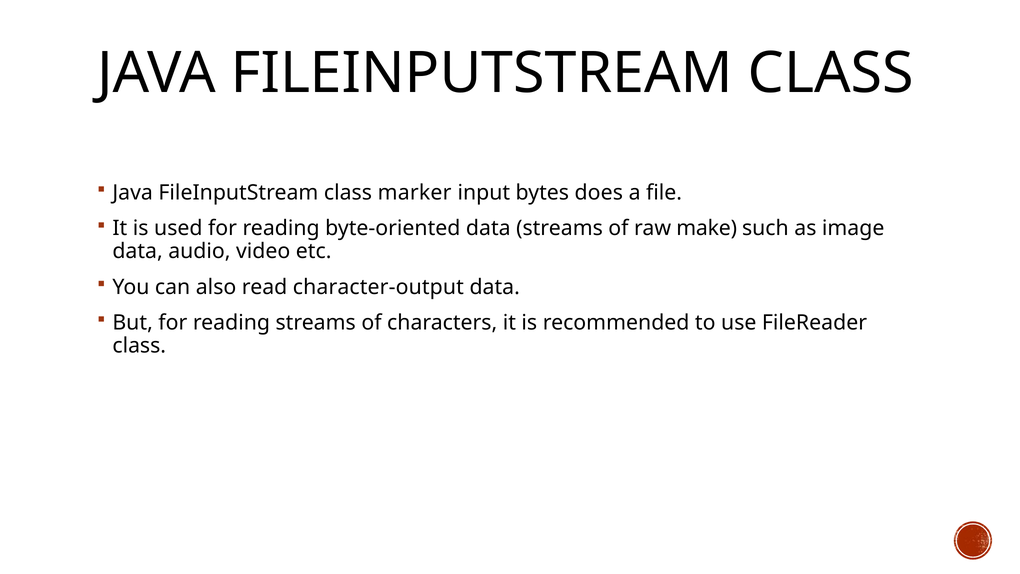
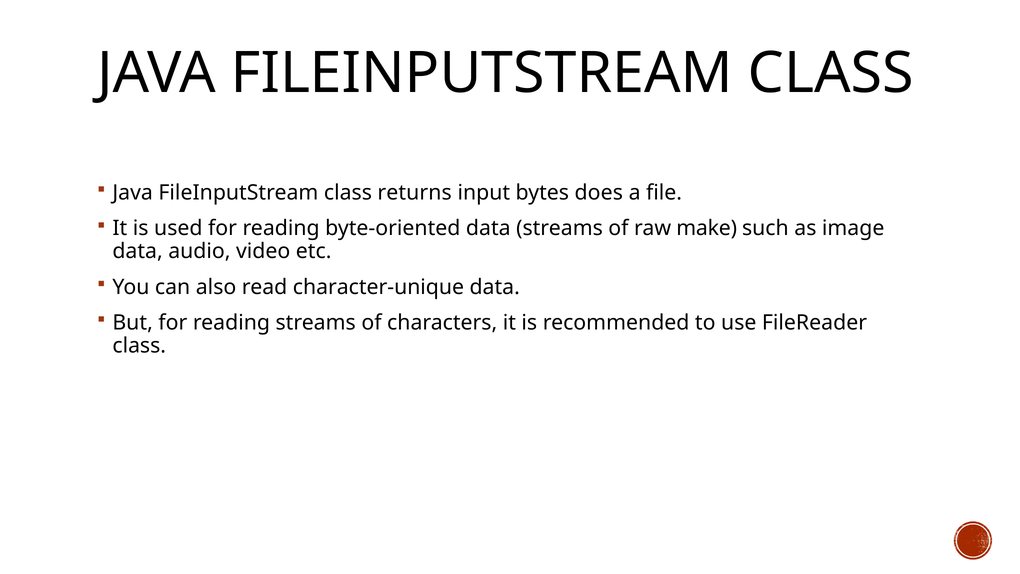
marker: marker -> returns (415, 193)
character-output: character-output -> character-unique (378, 287)
